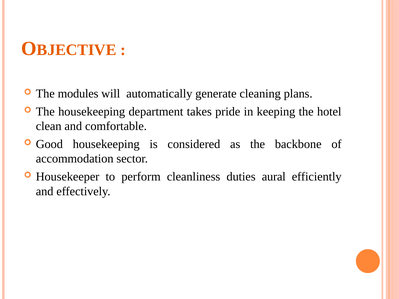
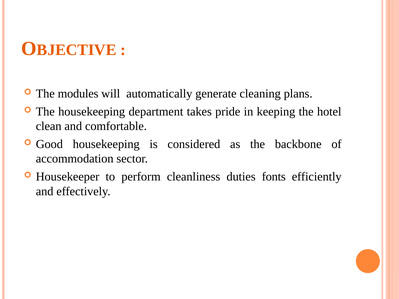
aural: aural -> fonts (274, 177)
